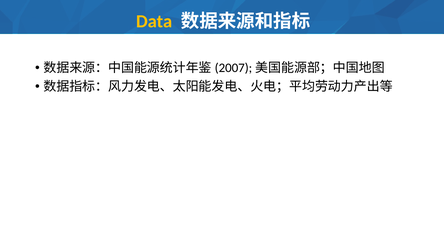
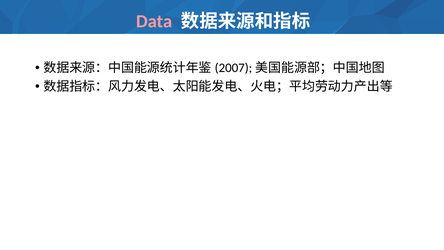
Data colour: yellow -> pink (154, 21)
